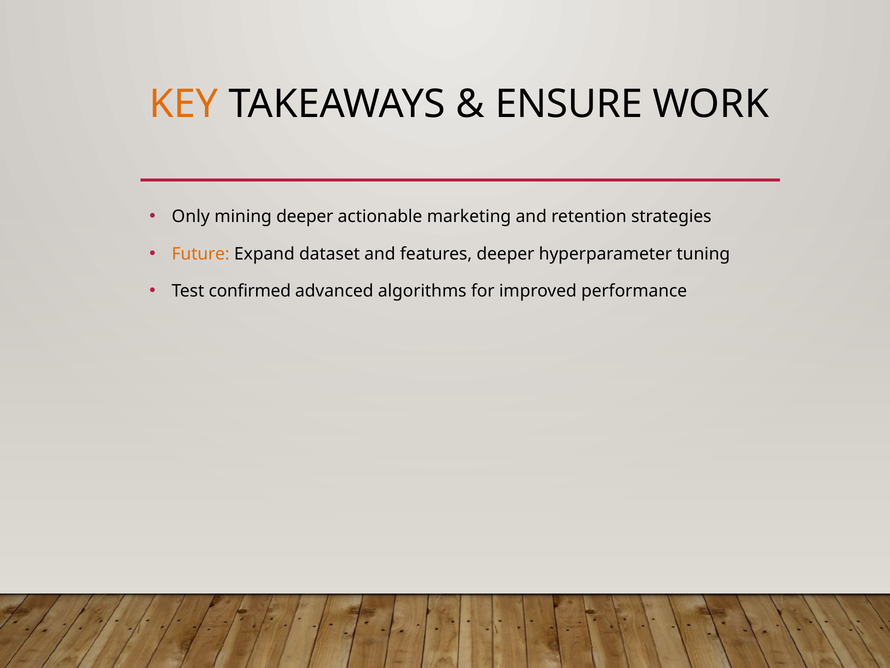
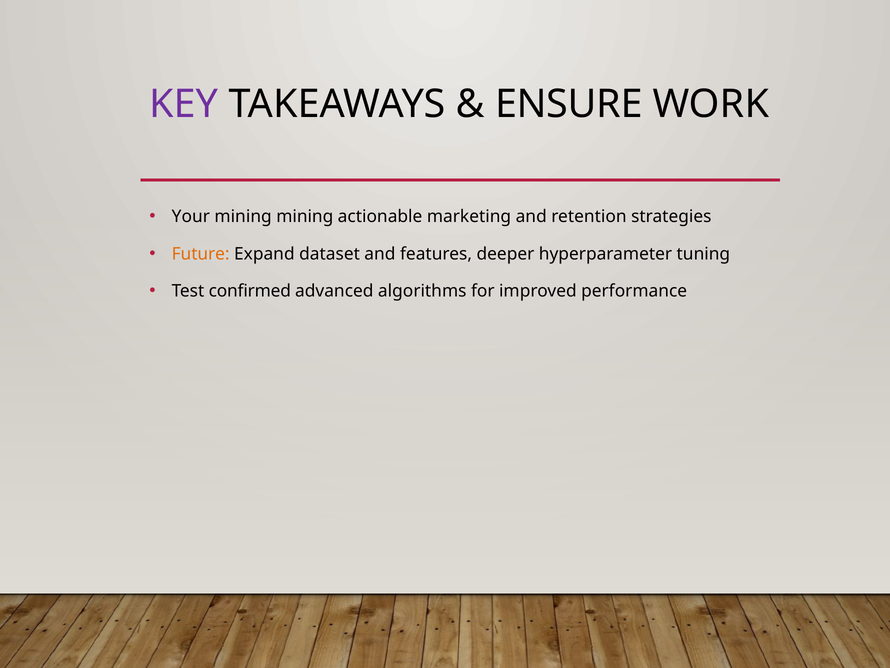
KEY colour: orange -> purple (184, 104)
Only: Only -> Your (191, 216)
mining deeper: deeper -> mining (305, 216)
